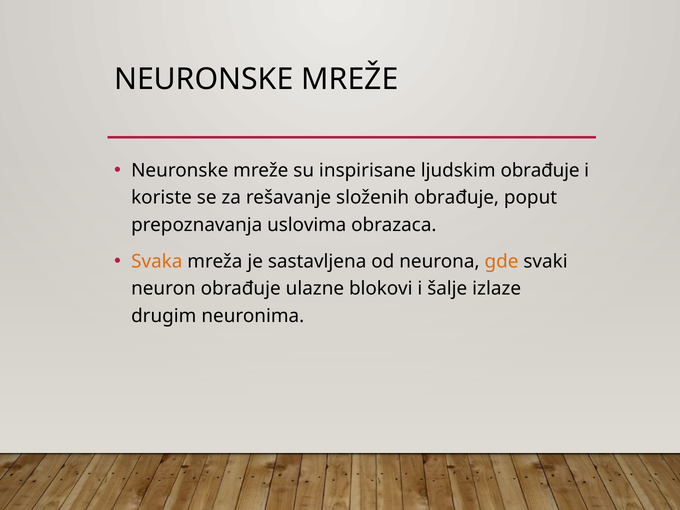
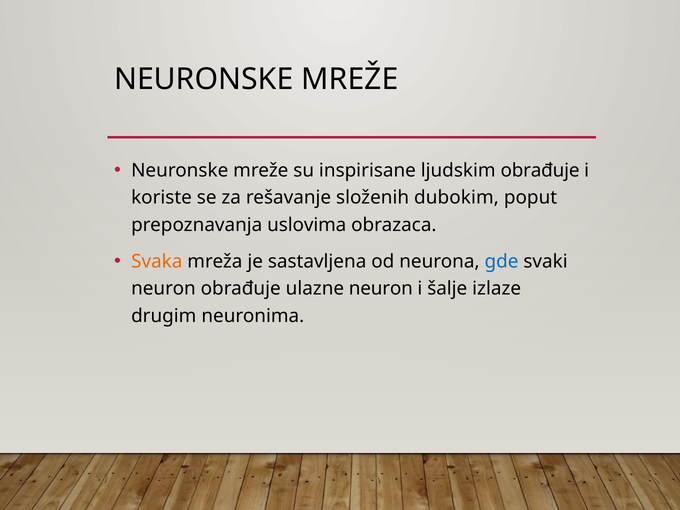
složenih obrađuje: obrađuje -> dubokim (456, 198)
gde colour: orange -> blue (502, 262)
ulazne blokovi: blokovi -> neuron (381, 289)
